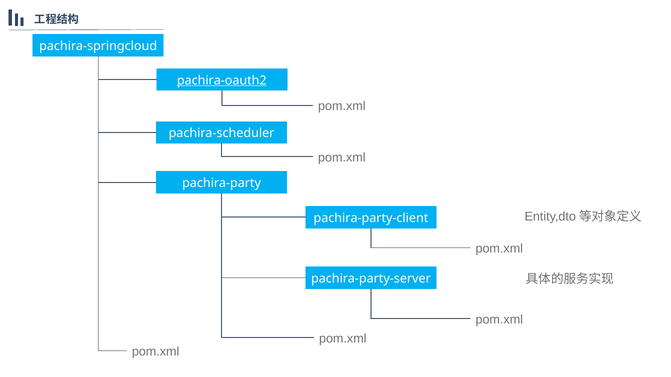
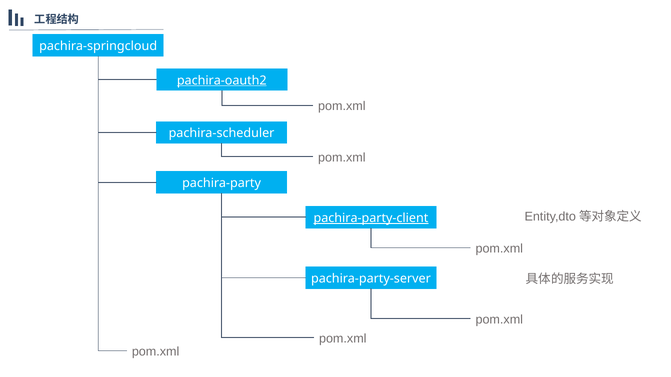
pachira-party-client underline: none -> present (371, 218)
